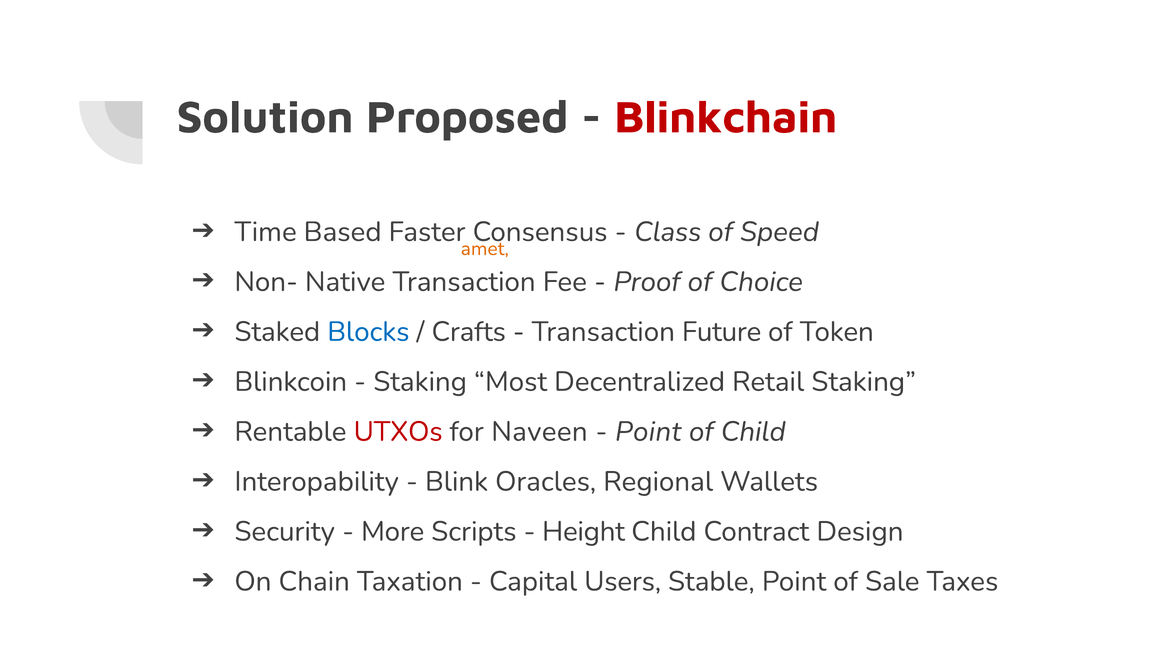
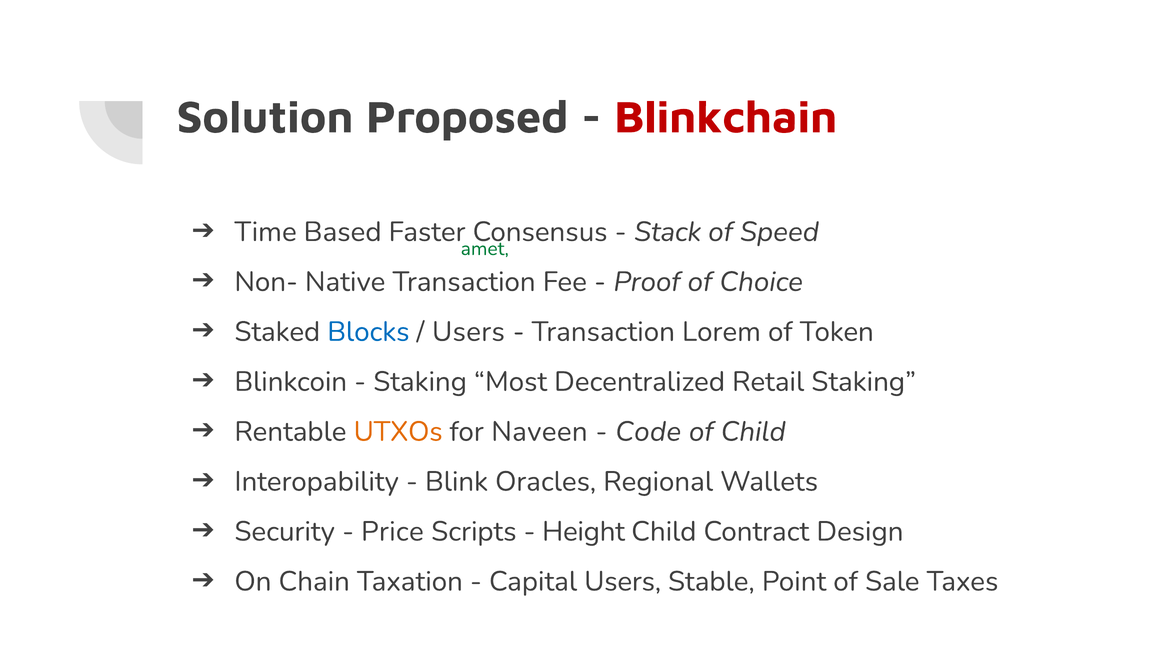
Class: Class -> Stack (668, 232)
amet colour: orange -> green (485, 249)
Crafts: Crafts -> Users (468, 332)
Transaction Future: Future -> Lorem (721, 332)
UTXOs colour: red -> orange (398, 431)
Point: Point -> Code (648, 431)
More: More -> Price (392, 531)
